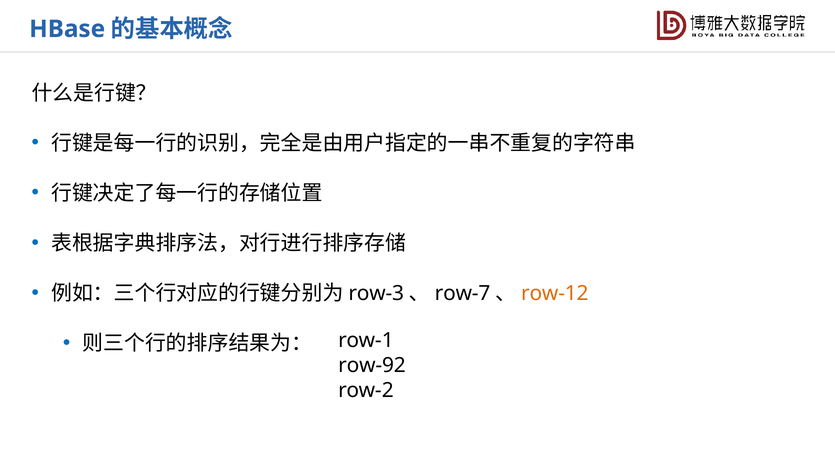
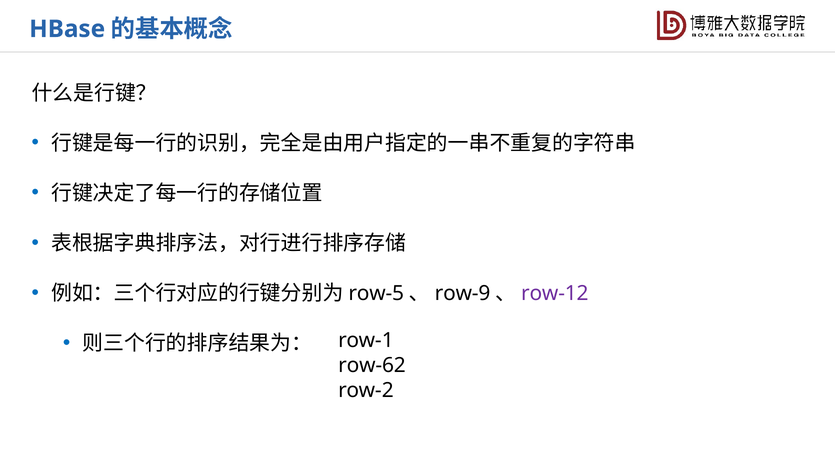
row-3: row-3 -> row-5 (376, 294)
row-7: row-7 -> row-9 (463, 294)
row-12 colour: orange -> purple (555, 294)
row-92: row-92 -> row-62 (372, 366)
